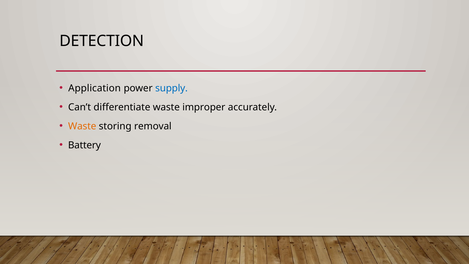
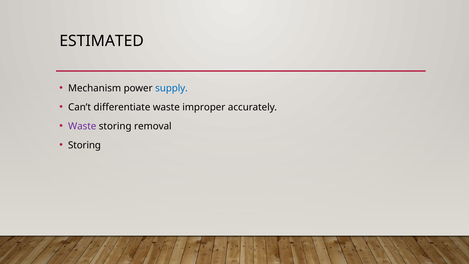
DETECTION: DETECTION -> ESTIMATED (102, 41)
Application: Application -> Mechanism (95, 88)
Waste colour: orange -> purple (82, 126)
Battery: Battery -> Storing (84, 145)
